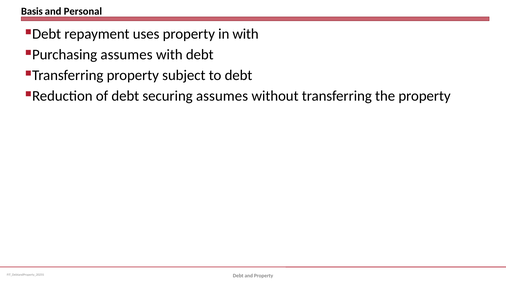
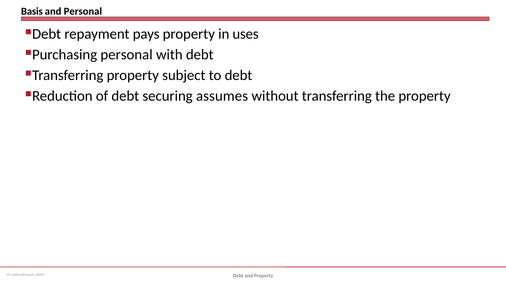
uses: uses -> pays (146, 34)
in with: with -> uses (246, 34)
assumes: assumes -> personal (127, 55)
